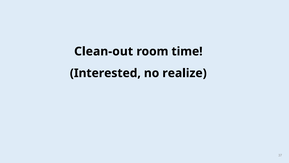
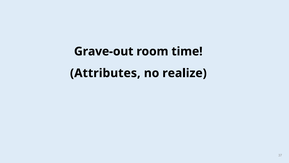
Clean-out: Clean-out -> Grave-out (104, 51)
Interested: Interested -> Attributes (105, 73)
